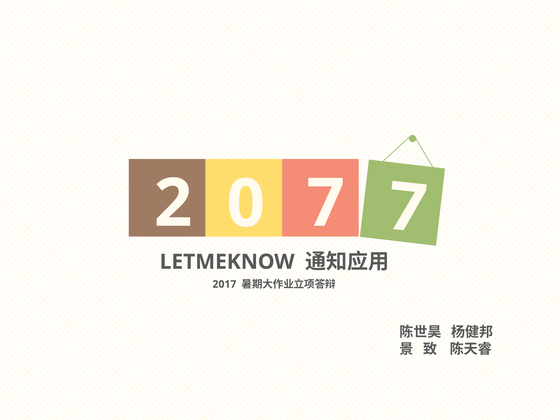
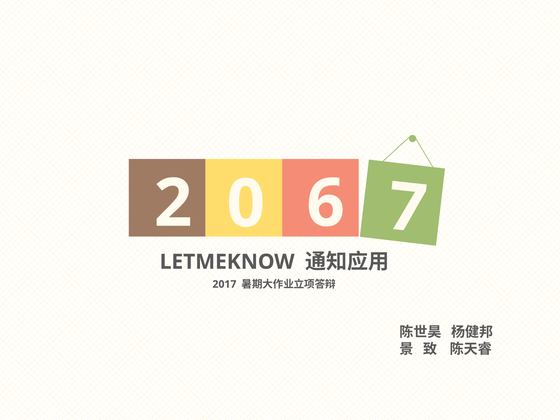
2 7: 7 -> 6 (326, 204)
